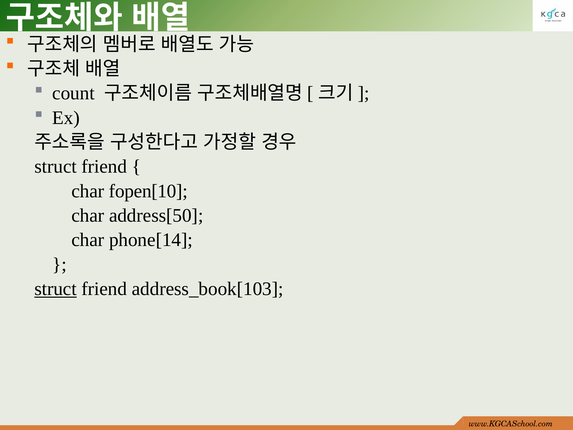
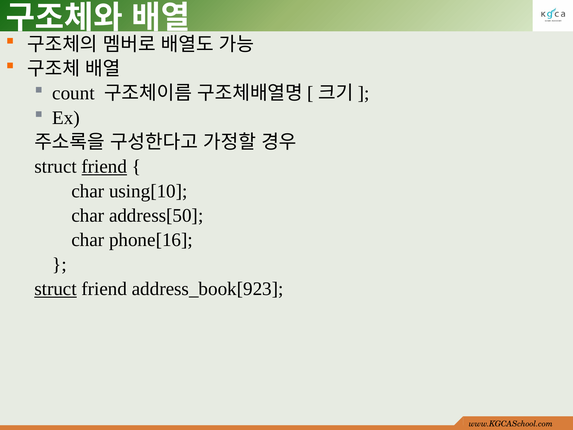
friend underline: none -> present (104, 167)
fopen[10: fopen[10 -> using[10 (148, 191)
phone[14: phone[14 -> phone[16 (151, 240)
address_book[103: address_book[103 -> address_book[923 (208, 289)
